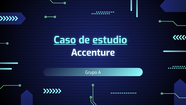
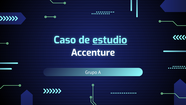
Caso underline: present -> none (65, 40)
